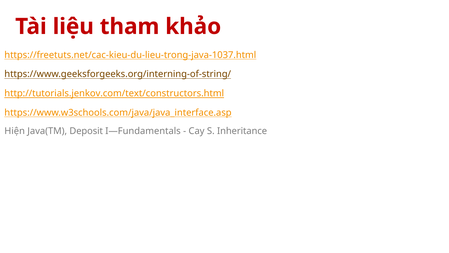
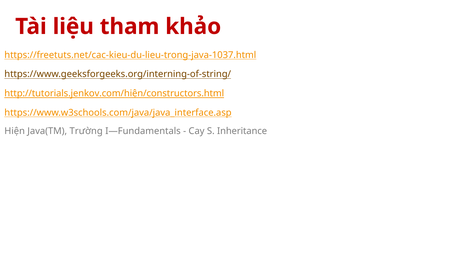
http://tutorials.jenkov.com/text/constructors.html: http://tutorials.jenkov.com/text/constructors.html -> http://tutorials.jenkov.com/hiện/constructors.html (114, 93)
Deposit: Deposit -> Trường (86, 131)
